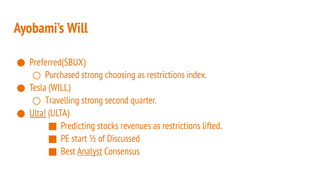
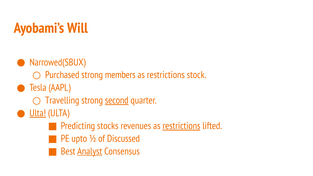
Preferred(SBUX: Preferred(SBUX -> Narrowed(SBUX (58, 62)
choosing: choosing -> members (120, 75)
index: index -> stock (197, 75)
Tesla WILL: WILL -> AAPL (60, 88)
second underline: none -> present (117, 100)
restrictions underline: none -> present (181, 126)
start: start -> upto (79, 139)
